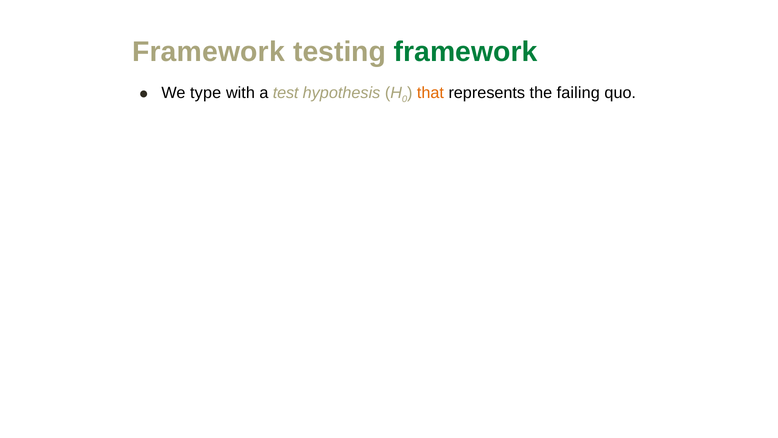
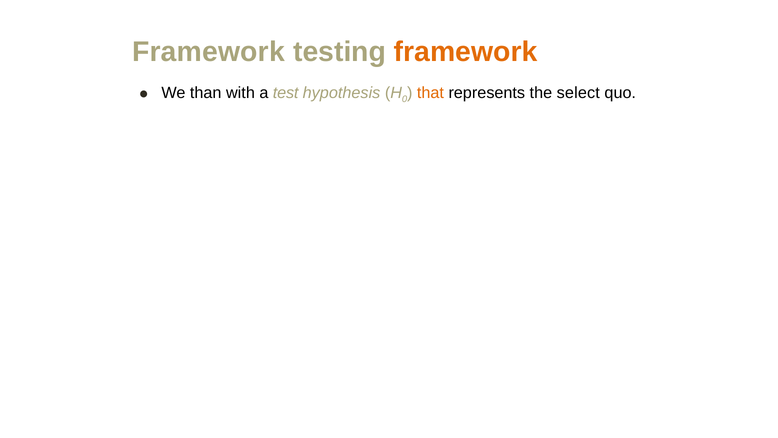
framework colour: green -> orange (466, 52)
type: type -> than (206, 93)
failing: failing -> select (578, 93)
